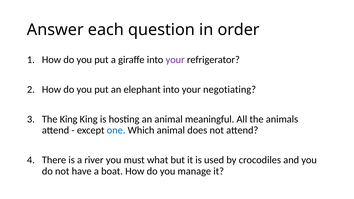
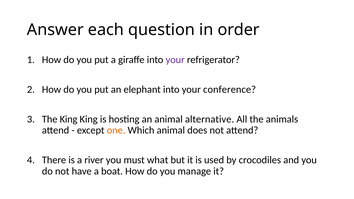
negotiating: negotiating -> conference (230, 90)
meaningful: meaningful -> alternative (210, 119)
one colour: blue -> orange (116, 130)
